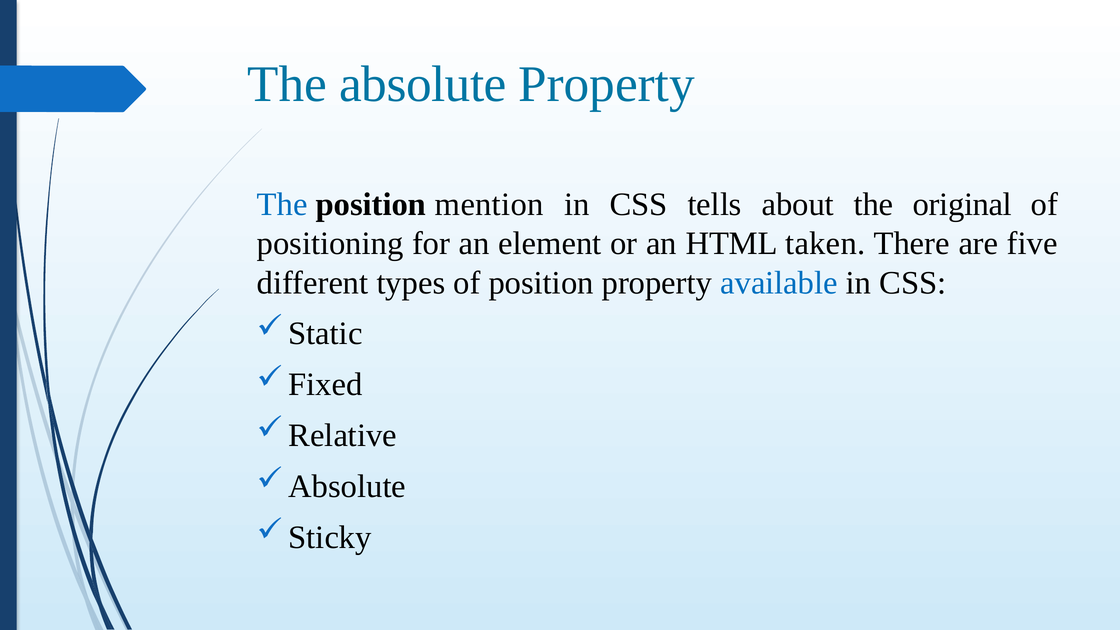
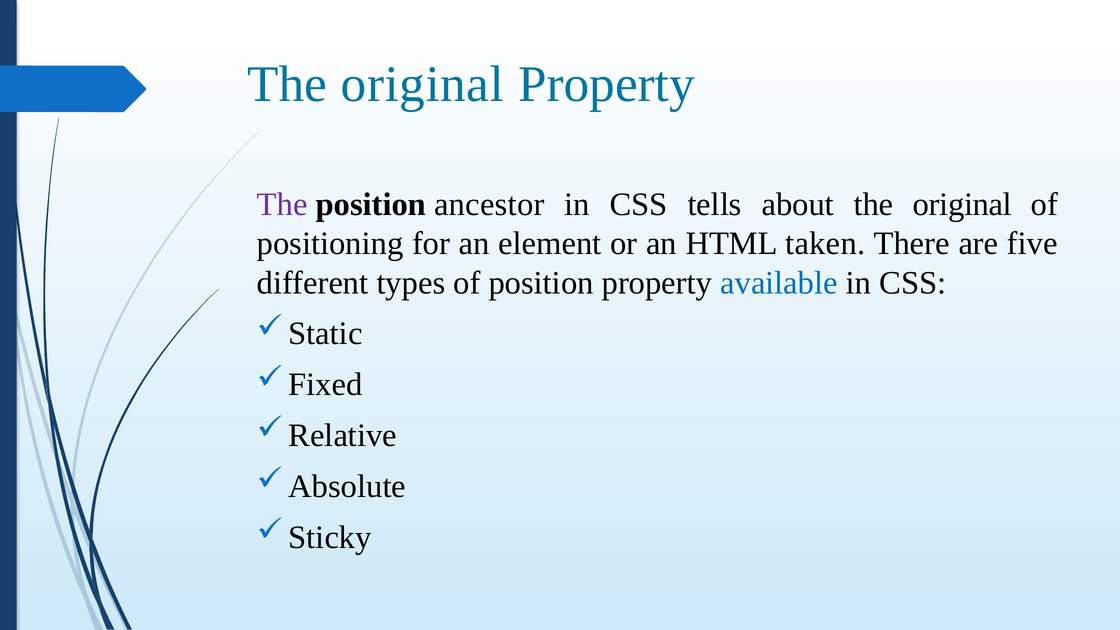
absolute: absolute -> original (422, 84)
The colour: blue -> purple (282, 204)
mention: mention -> ancestor (489, 204)
